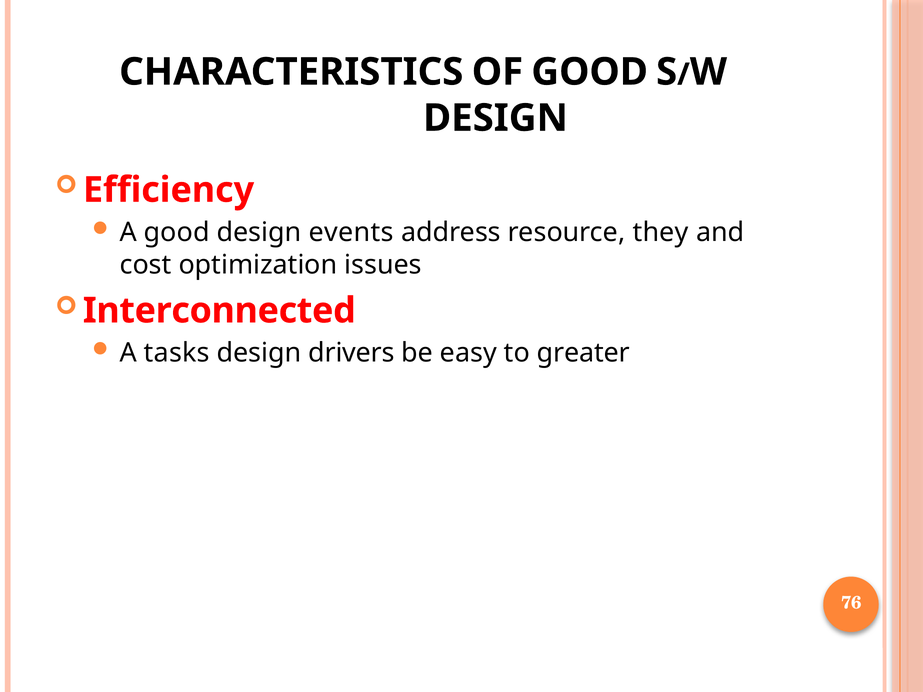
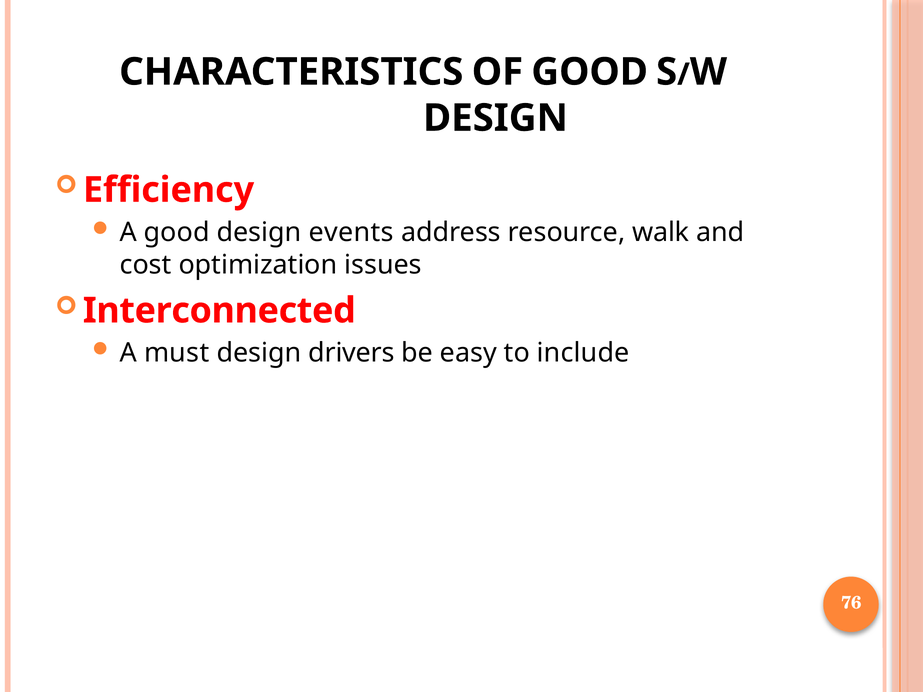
they: they -> walk (661, 232)
tasks: tasks -> must (177, 353)
greater: greater -> include (583, 353)
